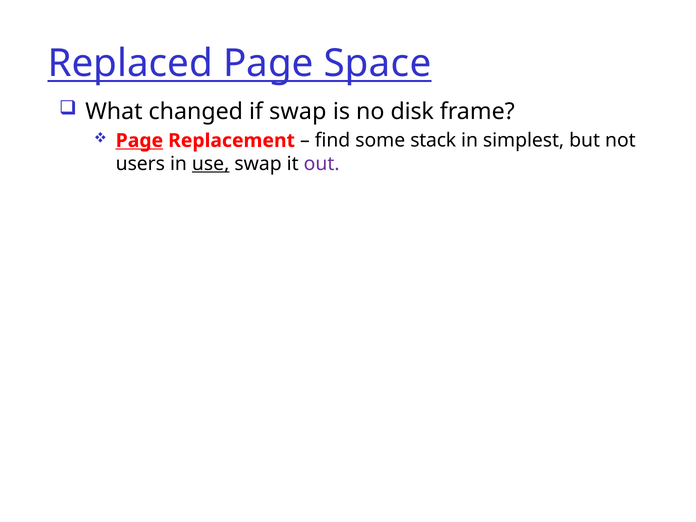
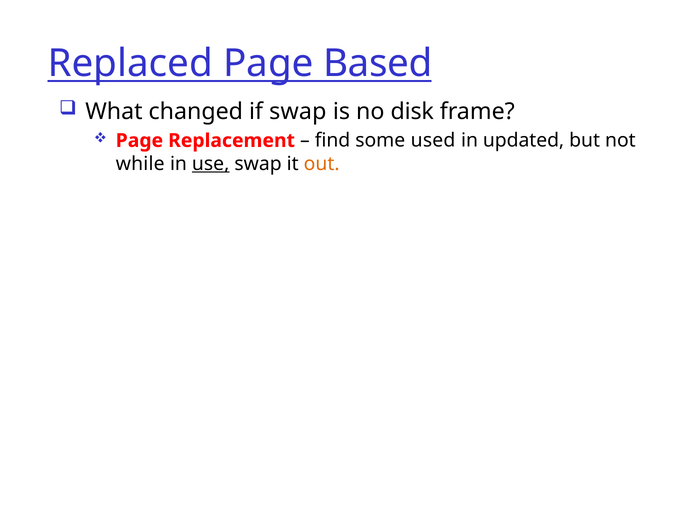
Space: Space -> Based (378, 64)
Page underline: present -> none (139, 141)
stack: stack -> used (433, 141)
simplest: simplest -> updated (524, 141)
users: users -> while (140, 164)
out colour: purple -> orange (322, 164)
